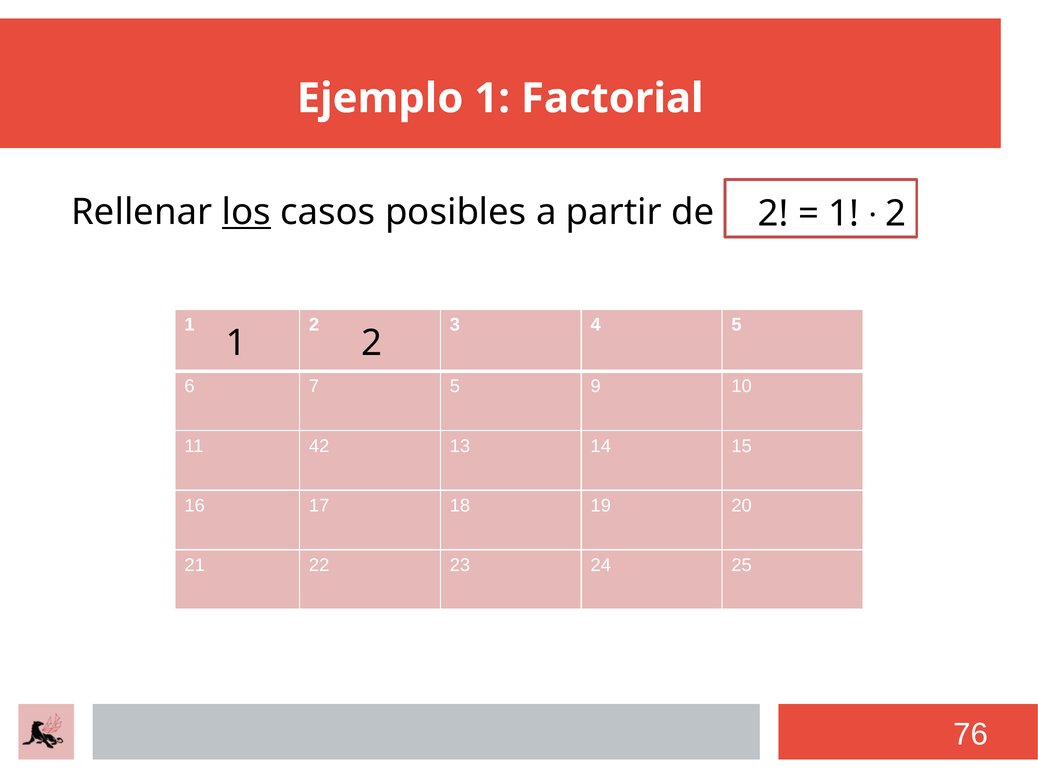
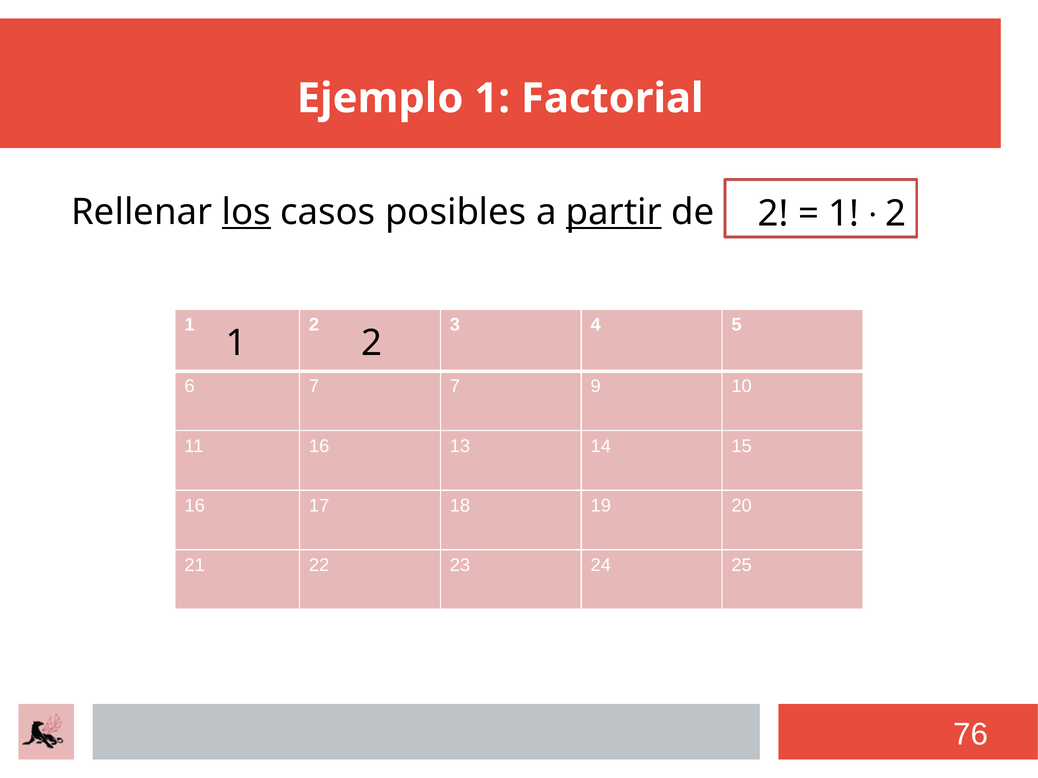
partir underline: none -> present (614, 212)
7 5: 5 -> 7 (455, 387)
11 42: 42 -> 16 (319, 446)
